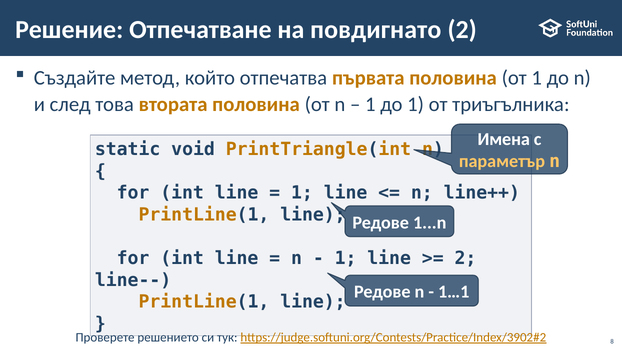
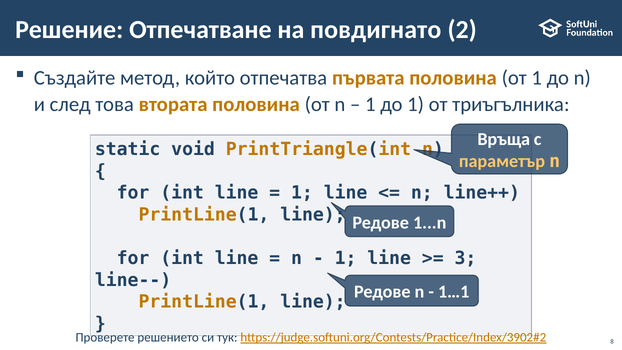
Имена: Имена -> Връща (504, 139)
2: 2 -> 3 (465, 258)
